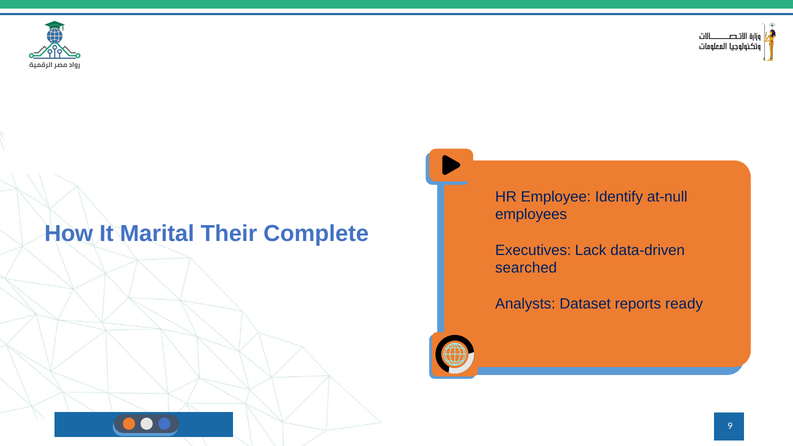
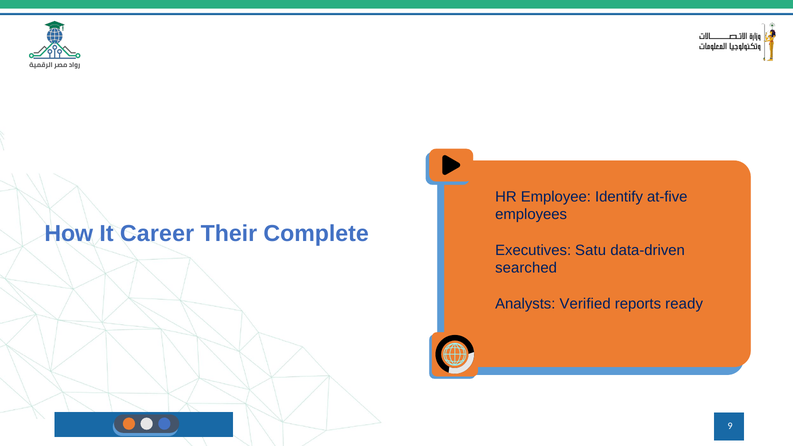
at-null: at-null -> at-five (667, 197)
Marital: Marital -> Career (157, 234)
Lack: Lack -> Satu (591, 250)
Dataset: Dataset -> Verified (585, 304)
